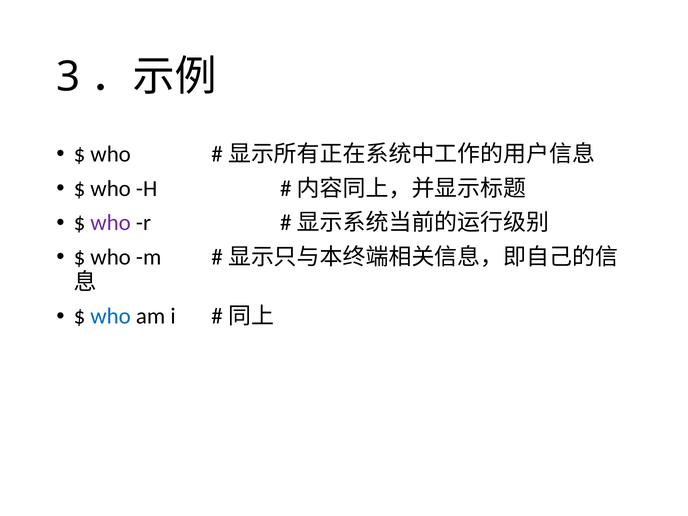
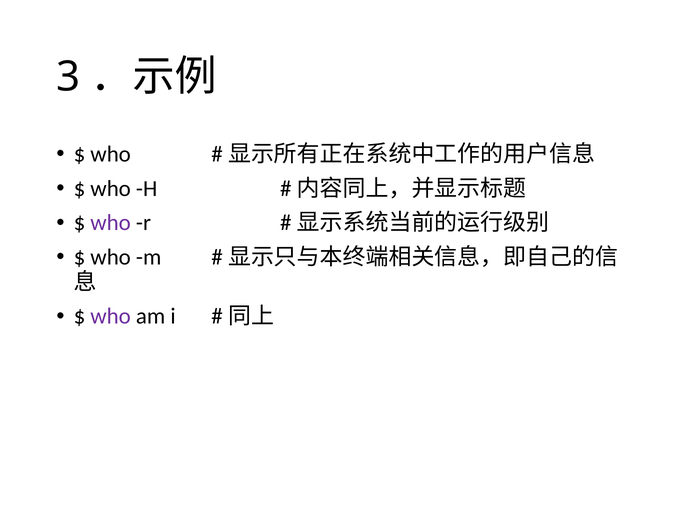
who colour: blue -> purple (111, 316)
